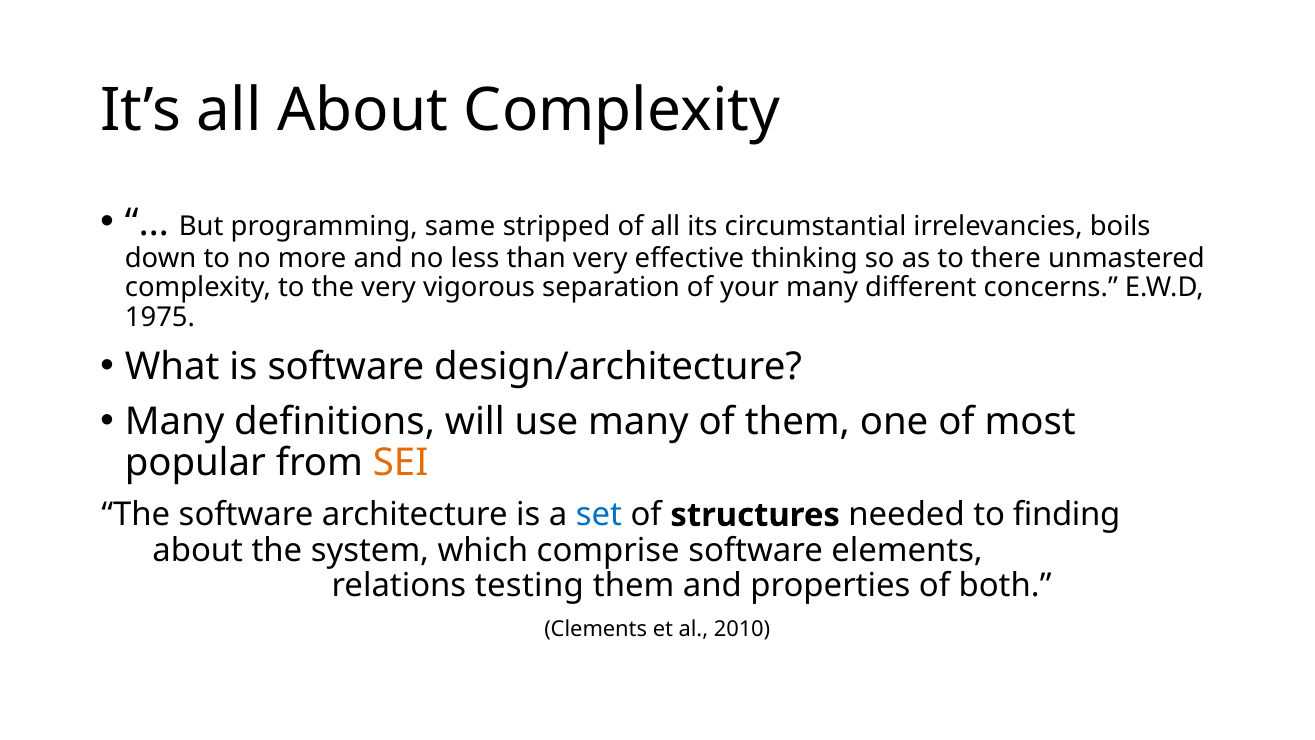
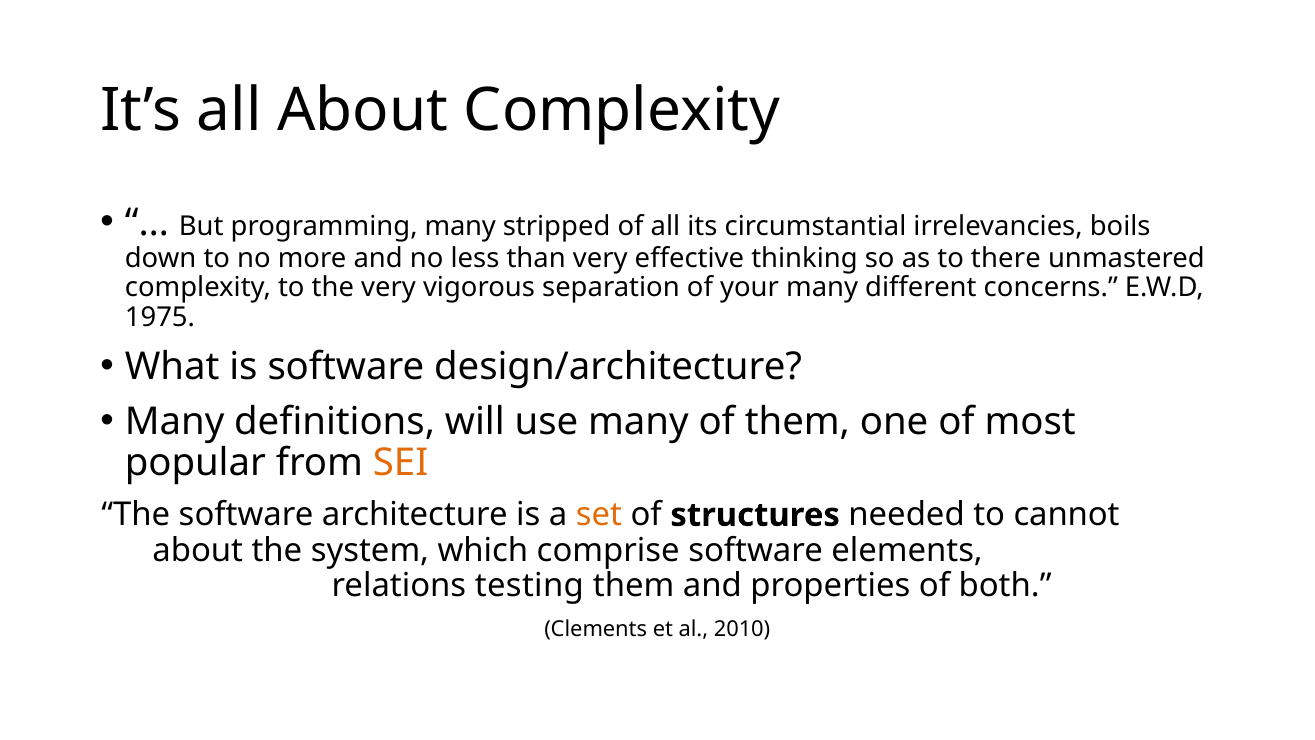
programming same: same -> many (460, 226)
set colour: blue -> orange (599, 515)
finding: finding -> cannot (1067, 515)
